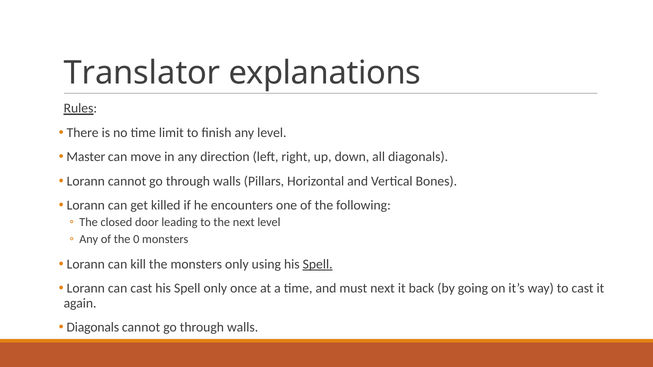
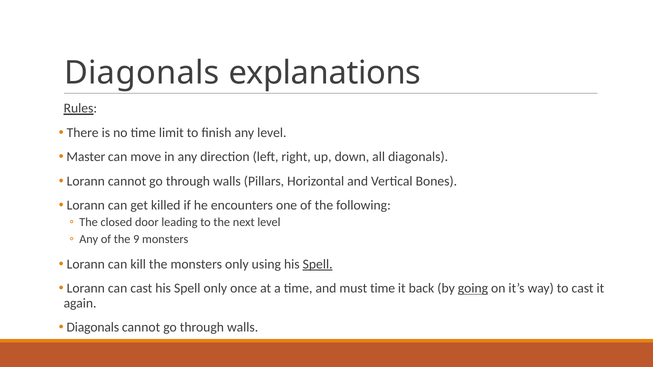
Translator: Translator -> Diagonals (142, 73)
0: 0 -> 9 (136, 240)
must next: next -> time (383, 289)
going underline: none -> present (473, 289)
